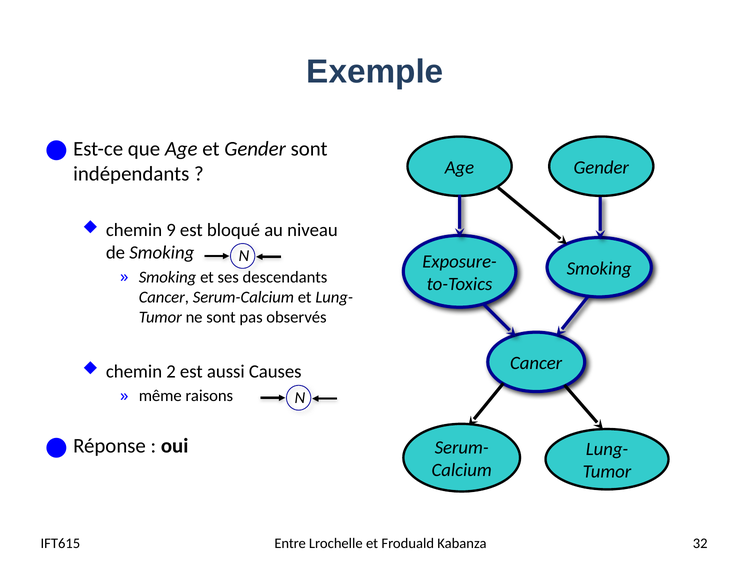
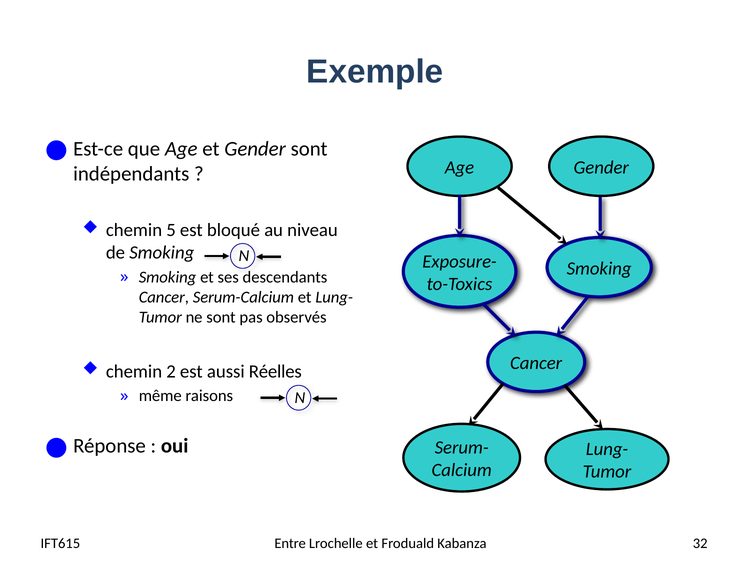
9: 9 -> 5 (171, 231)
Causes: Causes -> Réelles (275, 372)
